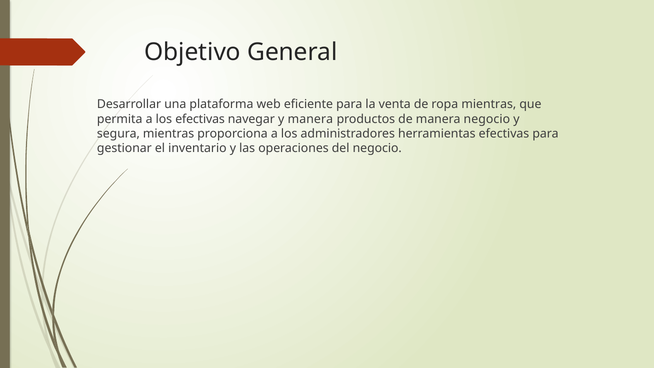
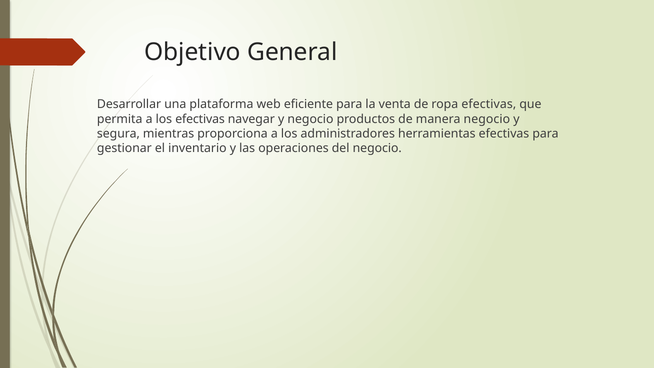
ropa mientras: mientras -> efectivas (489, 104)
y manera: manera -> negocio (310, 119)
